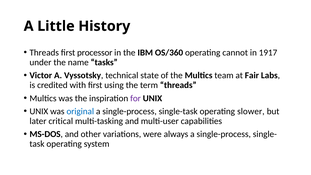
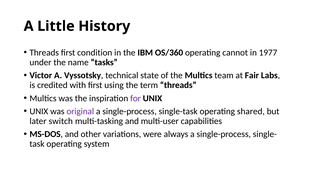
processor: processor -> condition (95, 53)
1917: 1917 -> 1977 (268, 53)
original colour: blue -> purple (80, 111)
slower: slower -> shared (251, 111)
critical: critical -> switch (61, 121)
